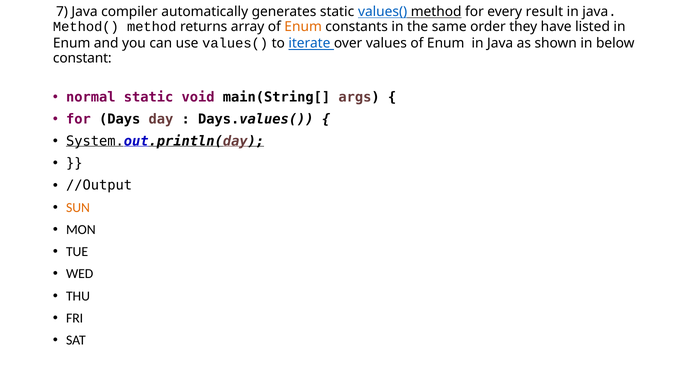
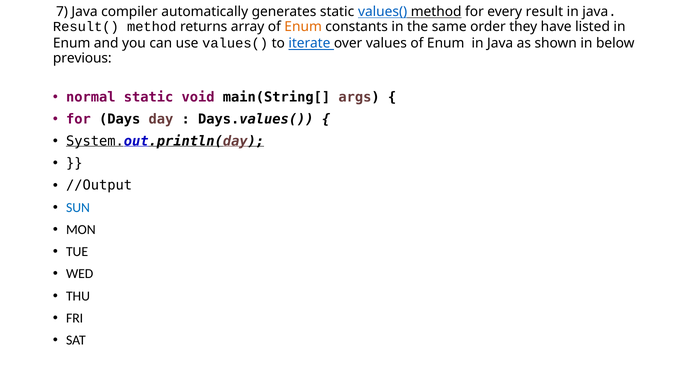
Method(: Method( -> Result( (86, 27)
constant: constant -> previous (82, 58)
SUN colour: orange -> blue (78, 208)
